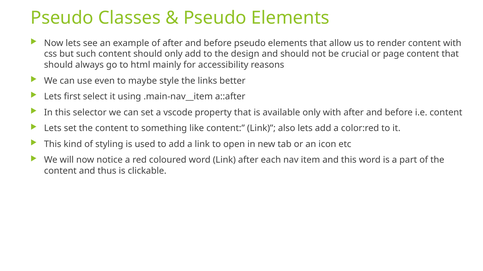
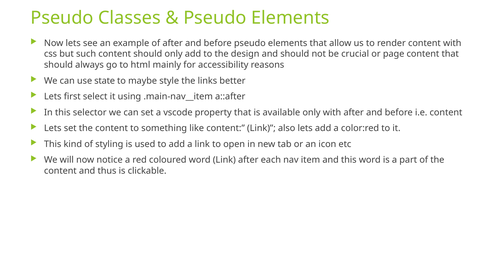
even: even -> state (105, 81)
